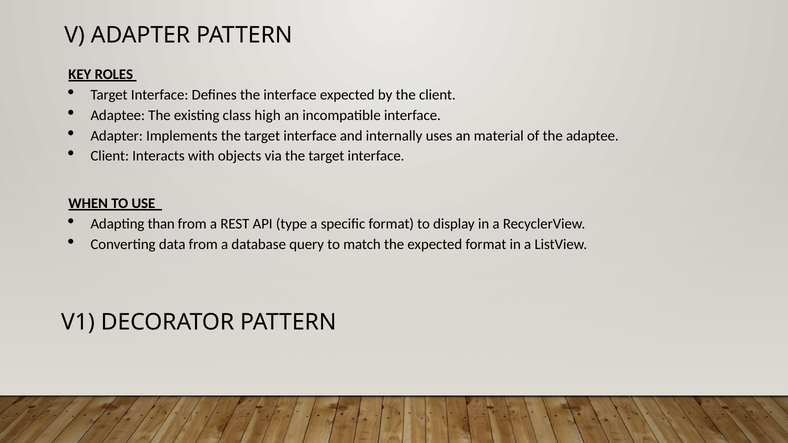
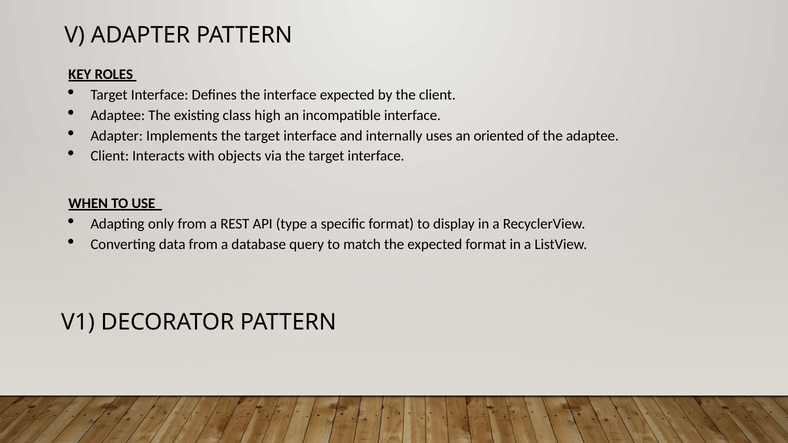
material: material -> oriented (499, 136)
than: than -> only (161, 224)
